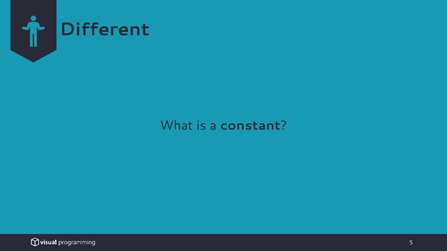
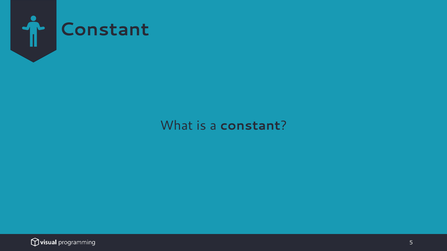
Different: Different -> Constant (105, 29)
